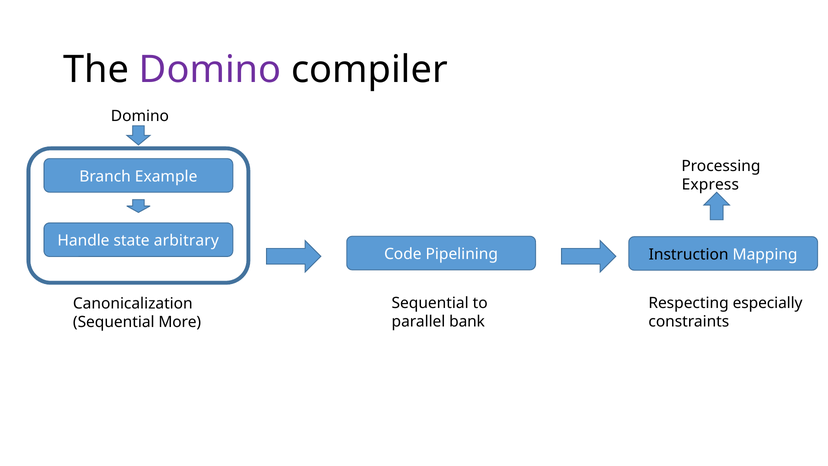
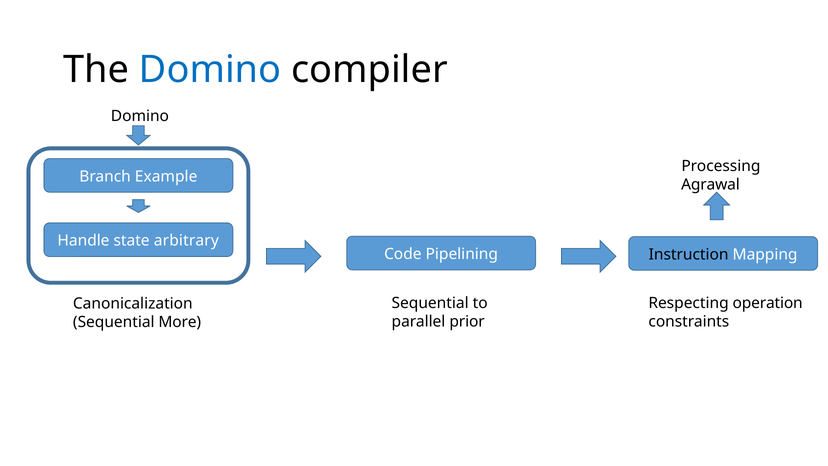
Domino colour: purple -> blue (210, 70)
Express: Express -> Agrawal (710, 185)
especially: especially -> operation (768, 303)
bank: bank -> prior (467, 322)
